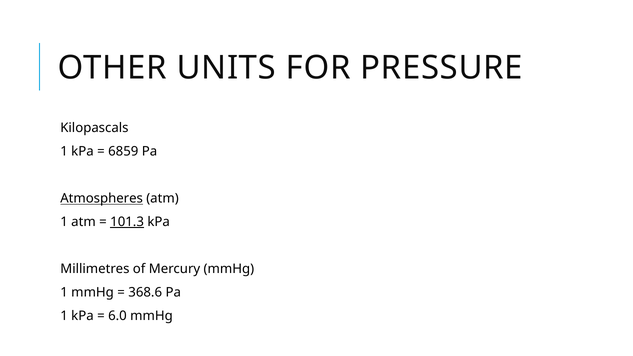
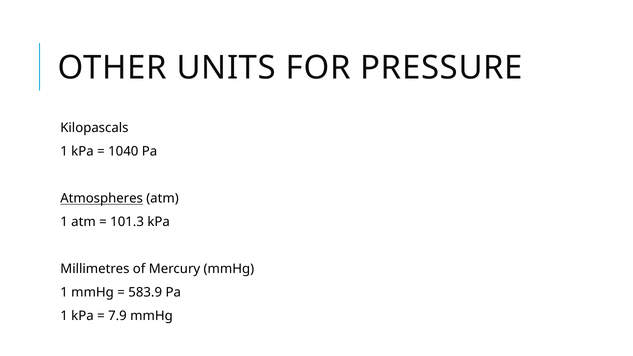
6859: 6859 -> 1040 (123, 152)
101.3 underline: present -> none (127, 222)
368.6: 368.6 -> 583.9 (145, 292)
6.0: 6.0 -> 7.9 (117, 316)
